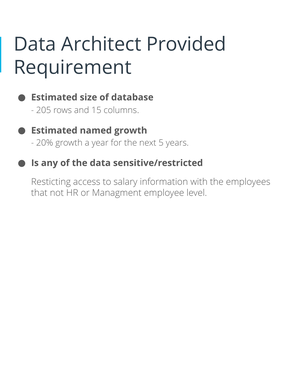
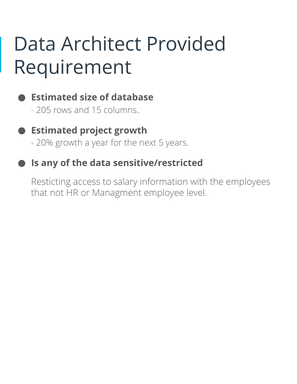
named: named -> project (96, 131)
